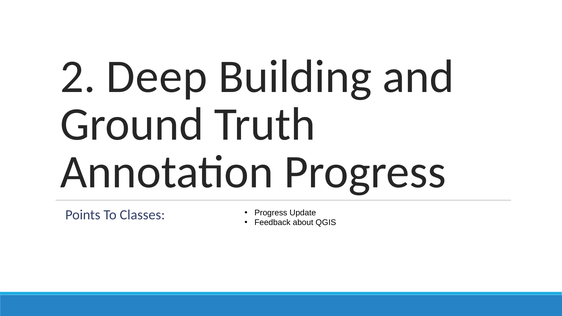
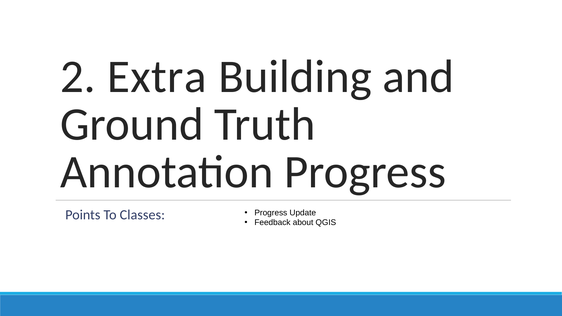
Deep: Deep -> Extra (157, 77)
